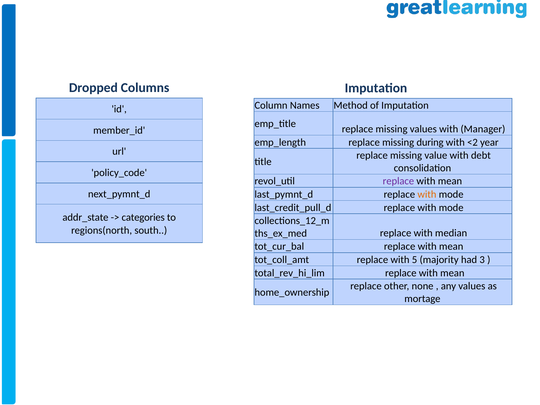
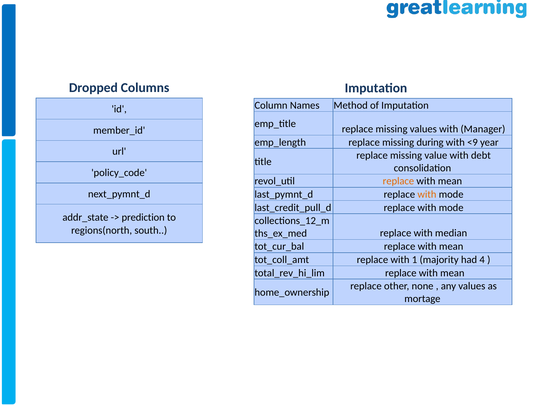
<2: <2 -> <9 (472, 142)
replace colour: purple -> orange (398, 181)
categories: categories -> prediction (143, 217)
5: 5 -> 1 (415, 260)
3: 3 -> 4 (482, 260)
